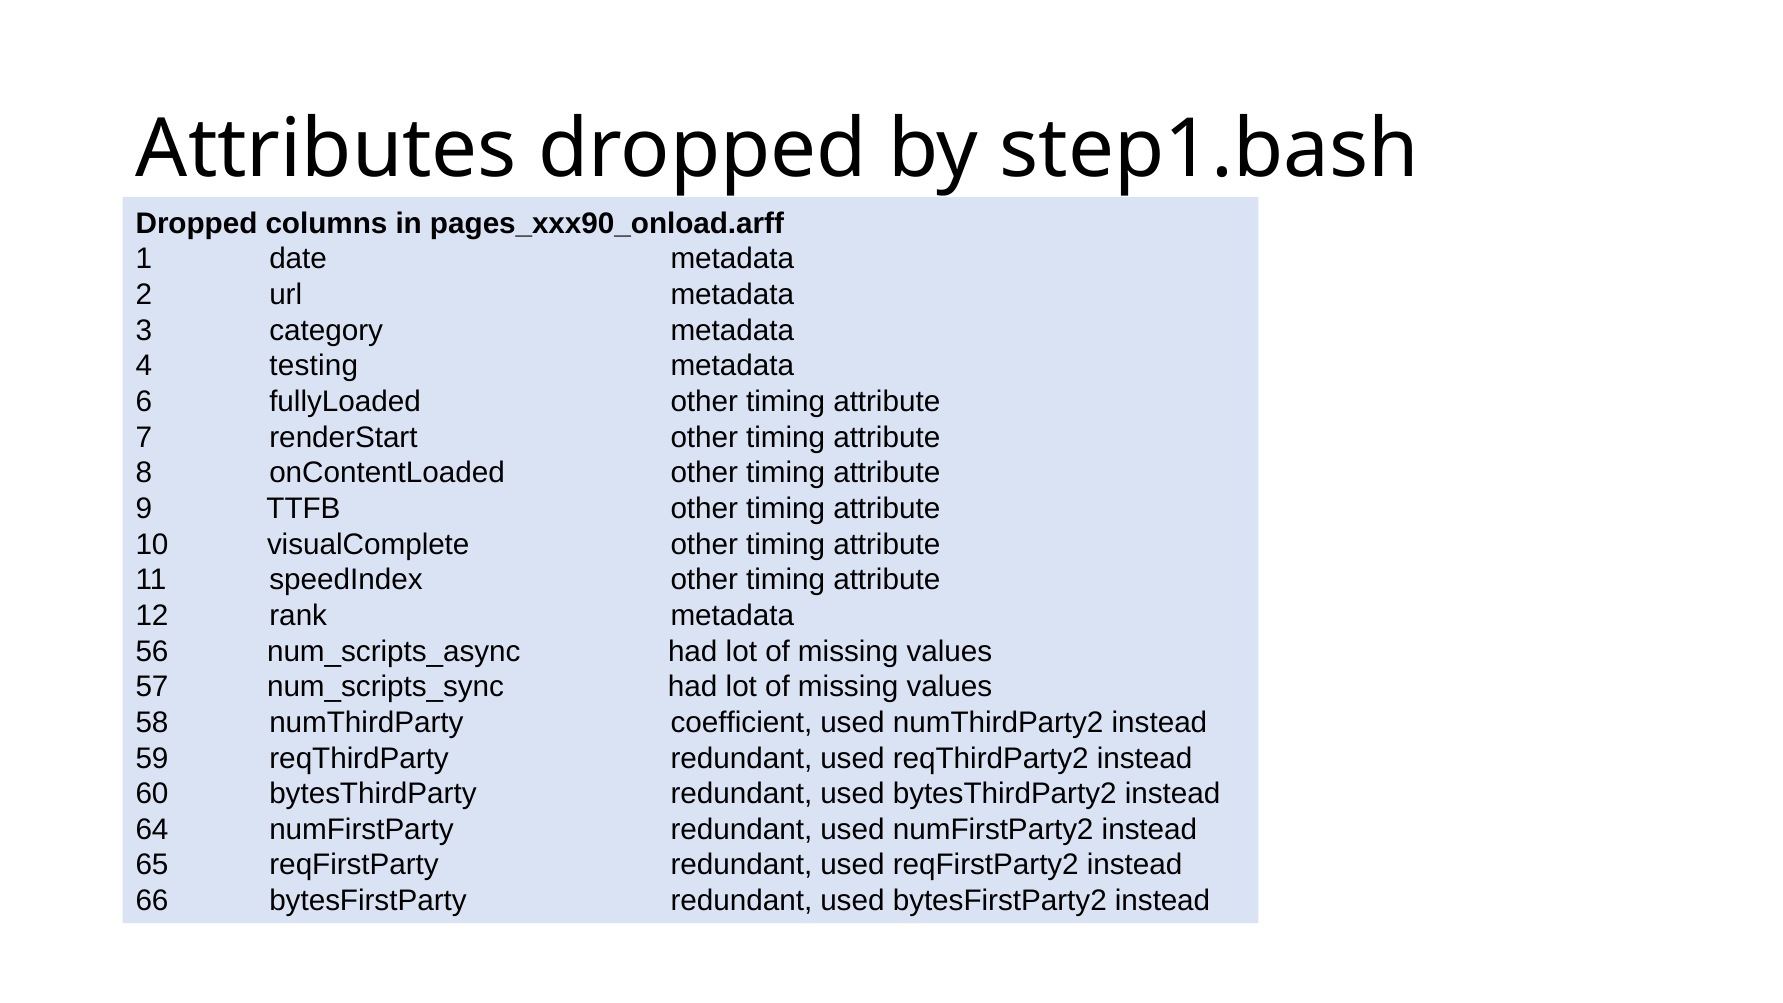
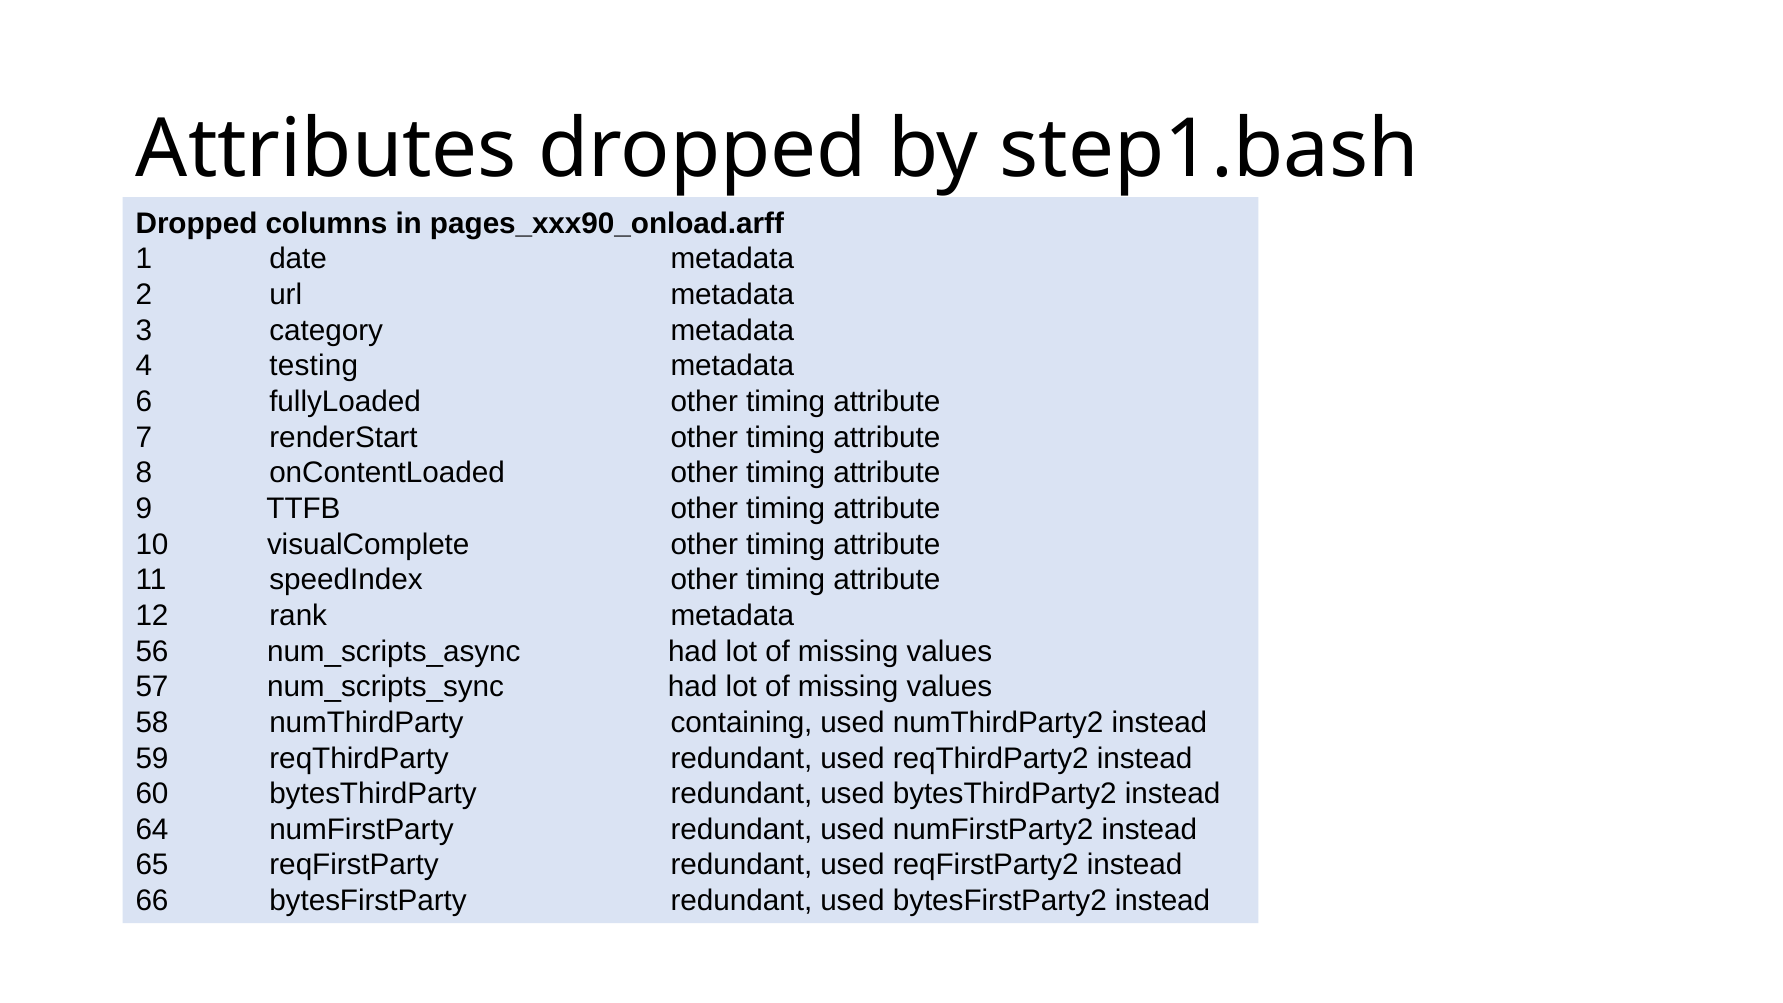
coefficient: coefficient -> containing (742, 723)
